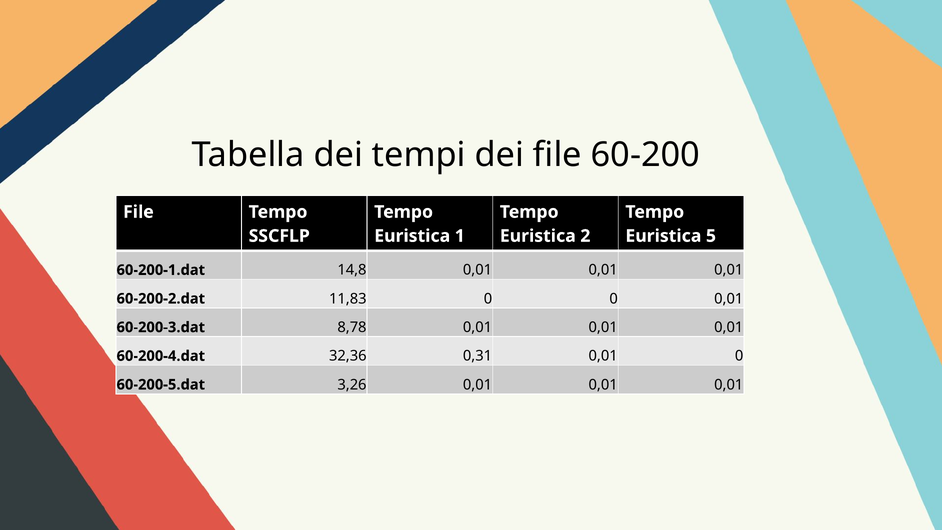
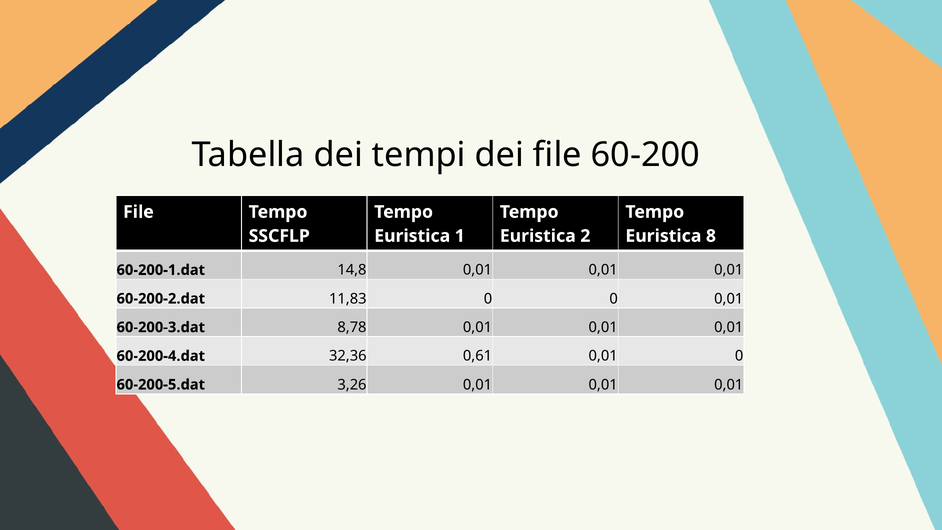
5: 5 -> 8 (711, 236)
0,31: 0,31 -> 0,61 (478, 356)
